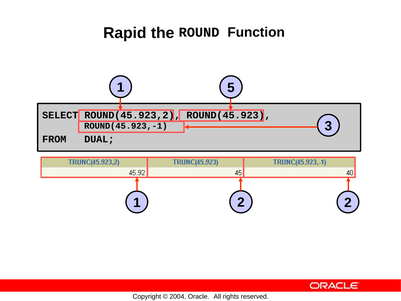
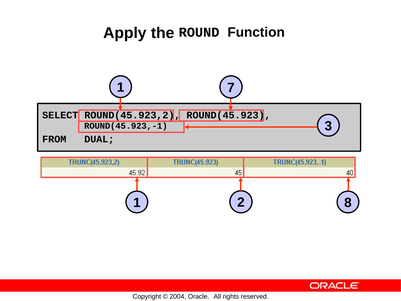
Rapid: Rapid -> Apply (125, 33)
5: 5 -> 7 (231, 88)
1 2: 2 -> 8 (348, 203)
